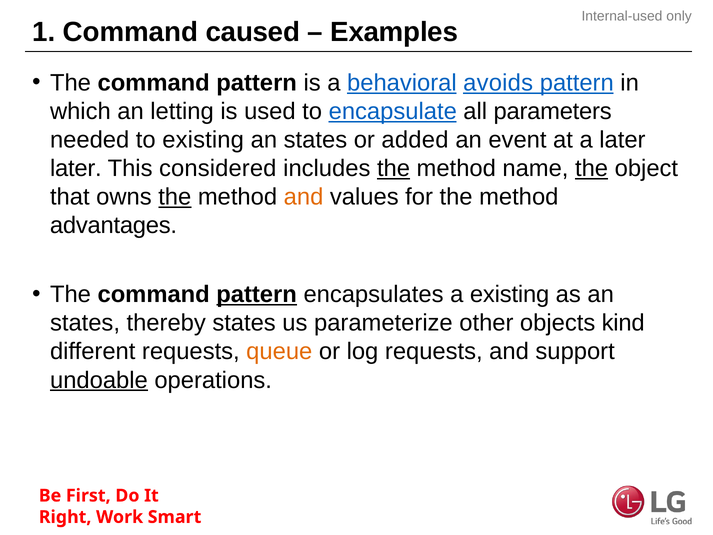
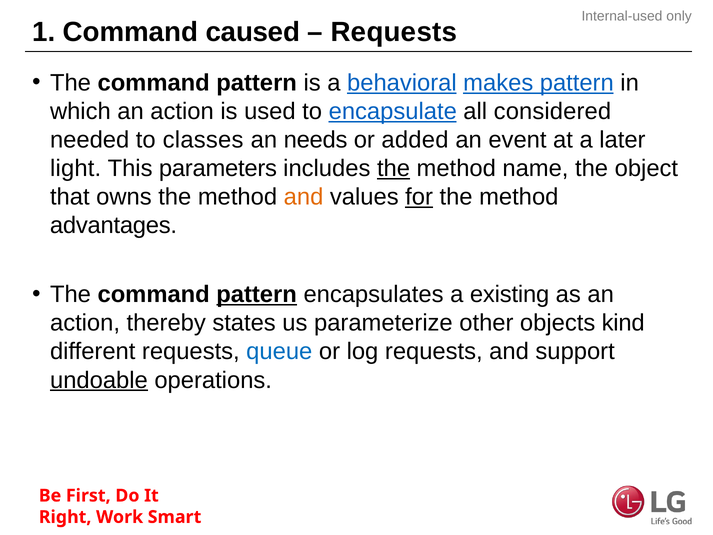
Examples: Examples -> Requests (394, 32)
avoids: avoids -> makes (498, 83)
which an letting: letting -> action (182, 111)
parameters: parameters -> considered (552, 111)
to existing: existing -> classes (203, 140)
states: states -> needs (316, 140)
later: later -> light (76, 168)
considered: considered -> parameters (218, 168)
the underline: present -> none (592, 168)
the underline: present -> none (175, 197)
for underline: none -> present (419, 197)
states: states -> action (85, 323)
queue colour: orange -> blue (279, 351)
